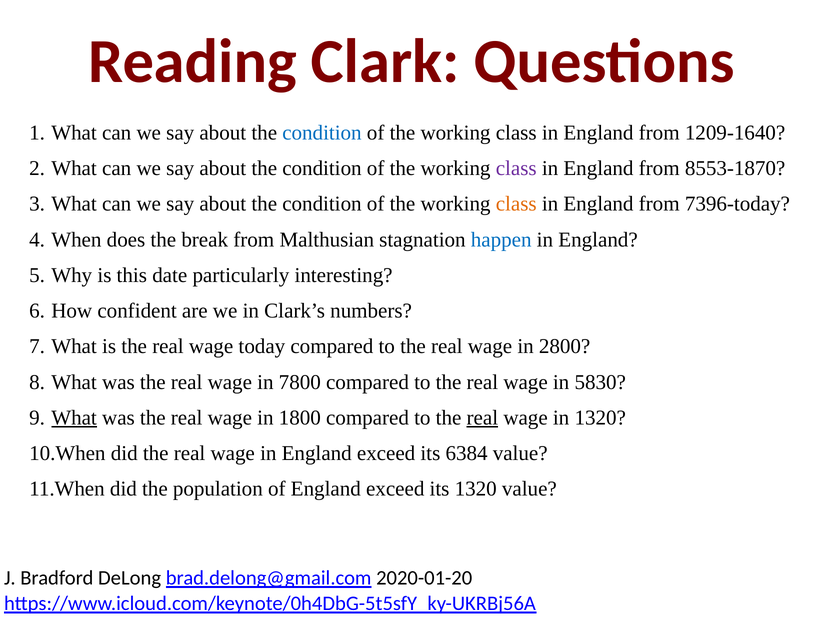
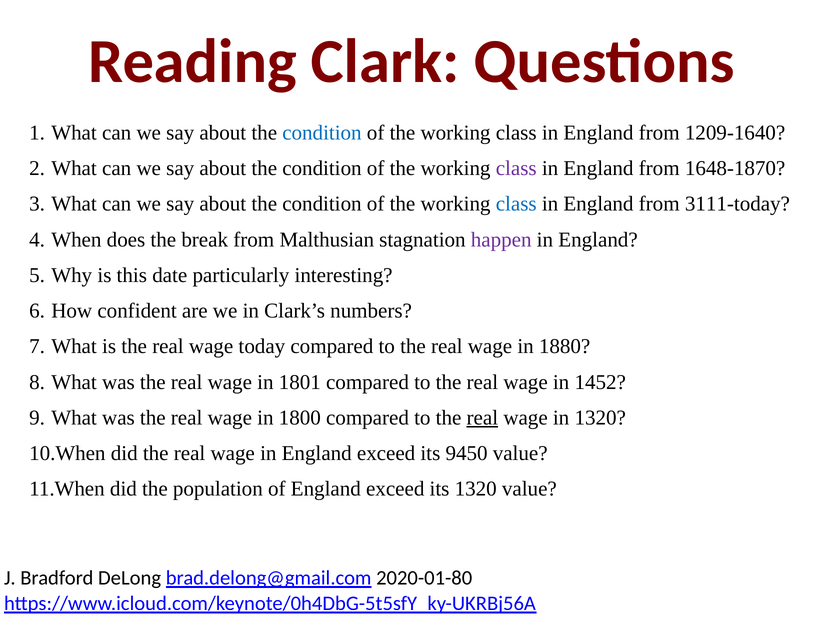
8553-1870: 8553-1870 -> 1648-1870 (735, 168)
class colour: orange -> blue (516, 204)
7396-today: 7396-today -> 3111-today (737, 204)
happen colour: blue -> purple (501, 240)
2800: 2800 -> 1880 (565, 346)
7800: 7800 -> 1801 (300, 382)
5830: 5830 -> 1452 (600, 382)
What underline: present -> none (74, 418)
6384: 6384 -> 9450 (467, 453)
2020-01-20: 2020-01-20 -> 2020-01-80 (424, 578)
